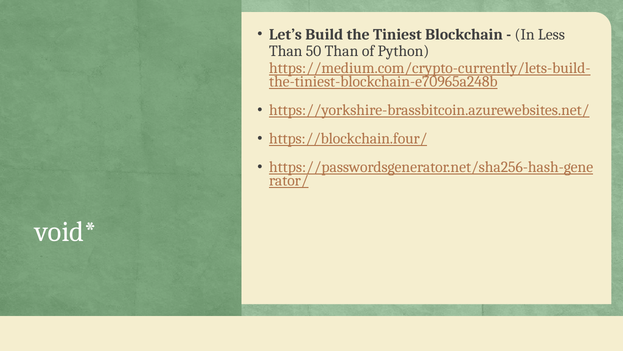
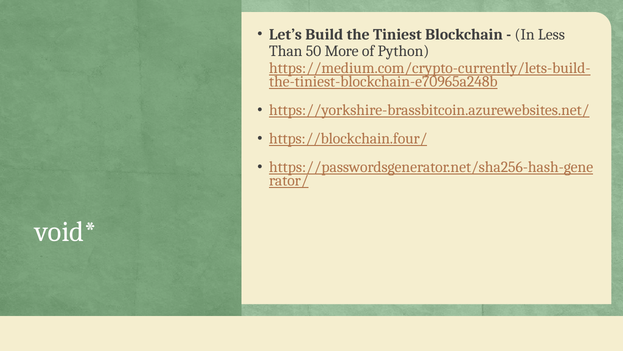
50 Than: Than -> More (342, 51)
